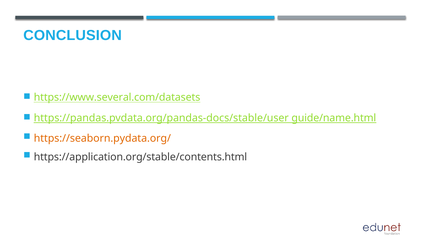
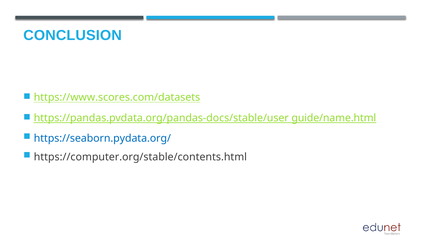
https://www.several.com/datasets: https://www.several.com/datasets -> https://www.scores.com/datasets (117, 97)
https://seaborn.pydata.org/ colour: orange -> blue (102, 138)
https://application.org/stable/contents.html: https://application.org/stable/contents.html -> https://computer.org/stable/contents.html (140, 157)
